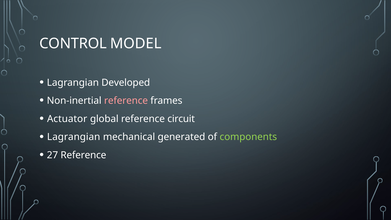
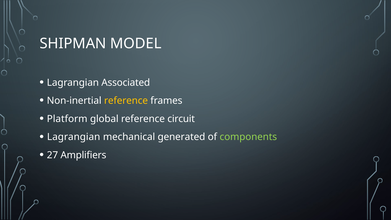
CONTROL: CONTROL -> SHIPMAN (73, 43)
Developed: Developed -> Associated (126, 83)
reference colour: pink -> yellow (126, 101)
Actuator: Actuator -> Platform (67, 119)
27 Reference: Reference -> Amplifiers (83, 155)
